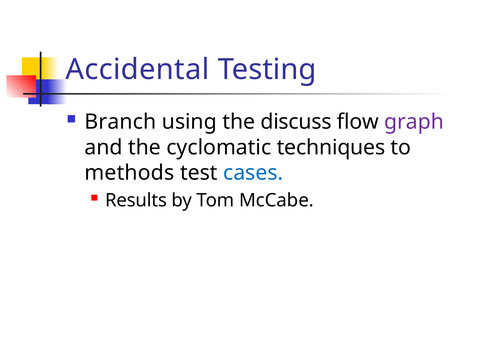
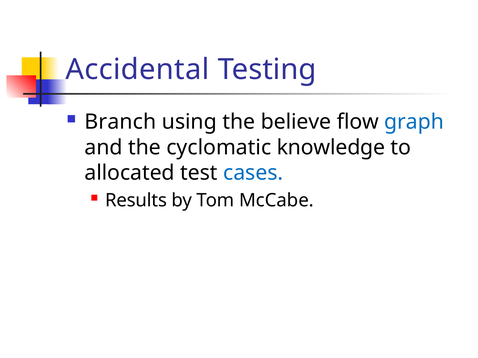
discuss: discuss -> believe (296, 122)
graph colour: purple -> blue (414, 122)
techniques: techniques -> knowledge (331, 148)
methods: methods -> allocated (130, 173)
